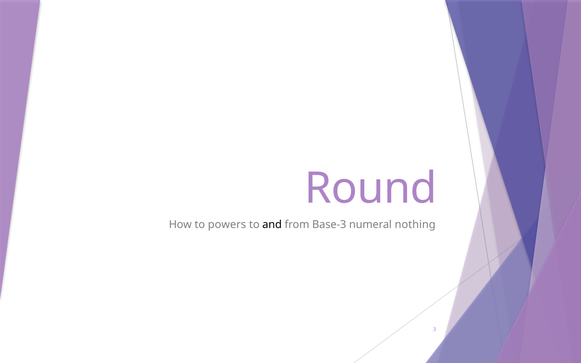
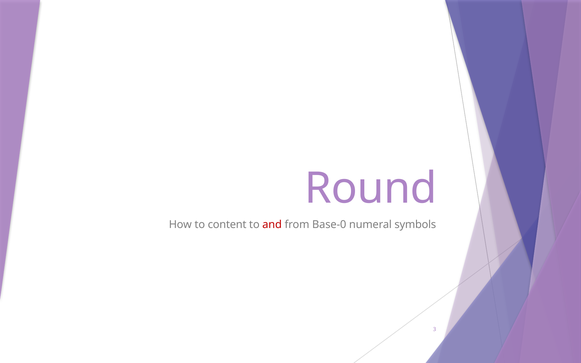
powers: powers -> content (227, 225)
and colour: black -> red (272, 225)
Base-3: Base-3 -> Base-0 (329, 225)
nothing: nothing -> symbols (415, 225)
